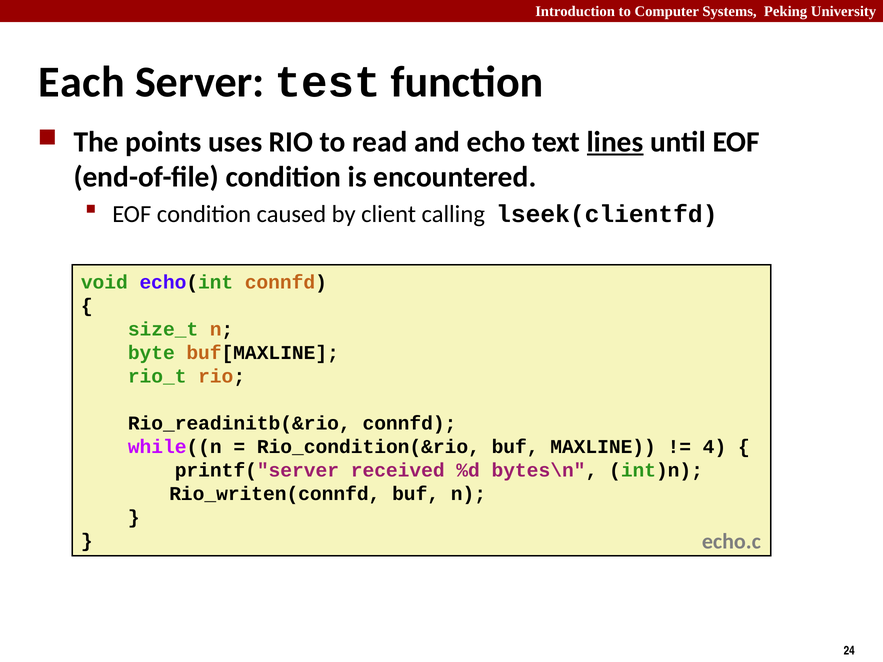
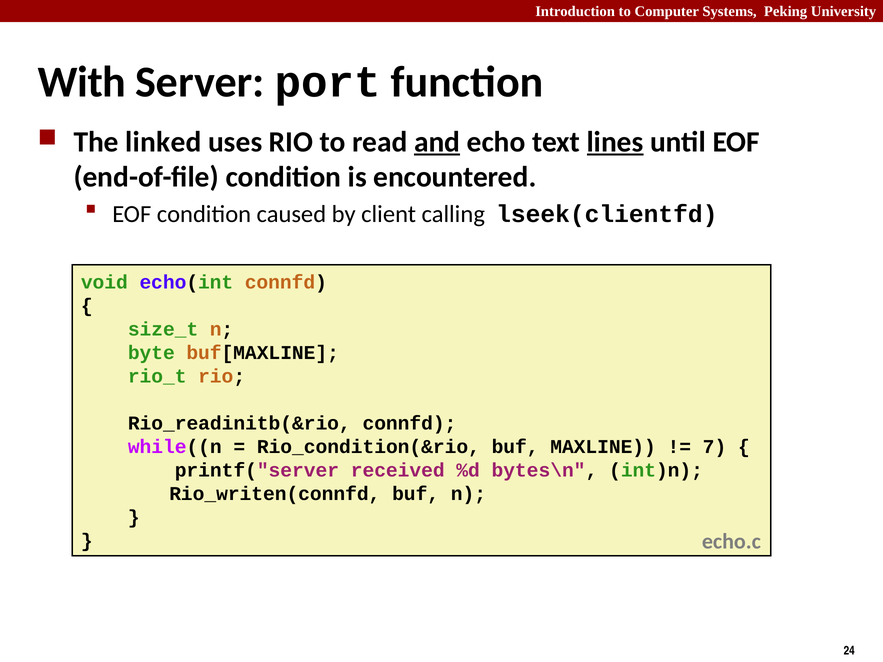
Each: Each -> With (82, 82)
test: test -> port (328, 82)
points: points -> linked (163, 142)
and underline: none -> present (437, 142)
4: 4 -> 7 (715, 447)
